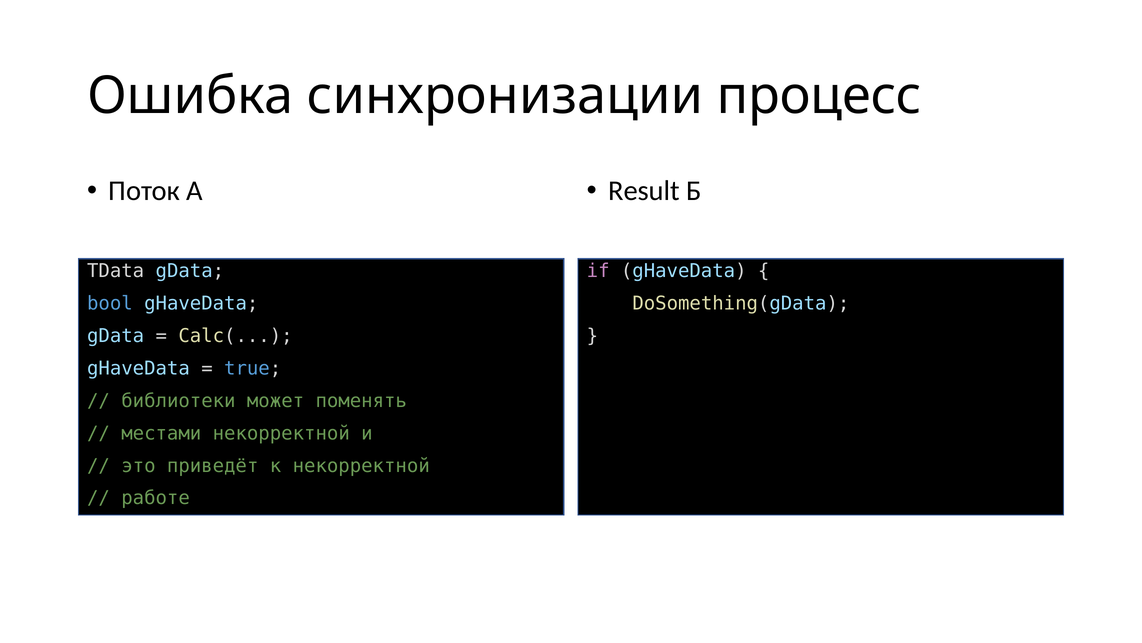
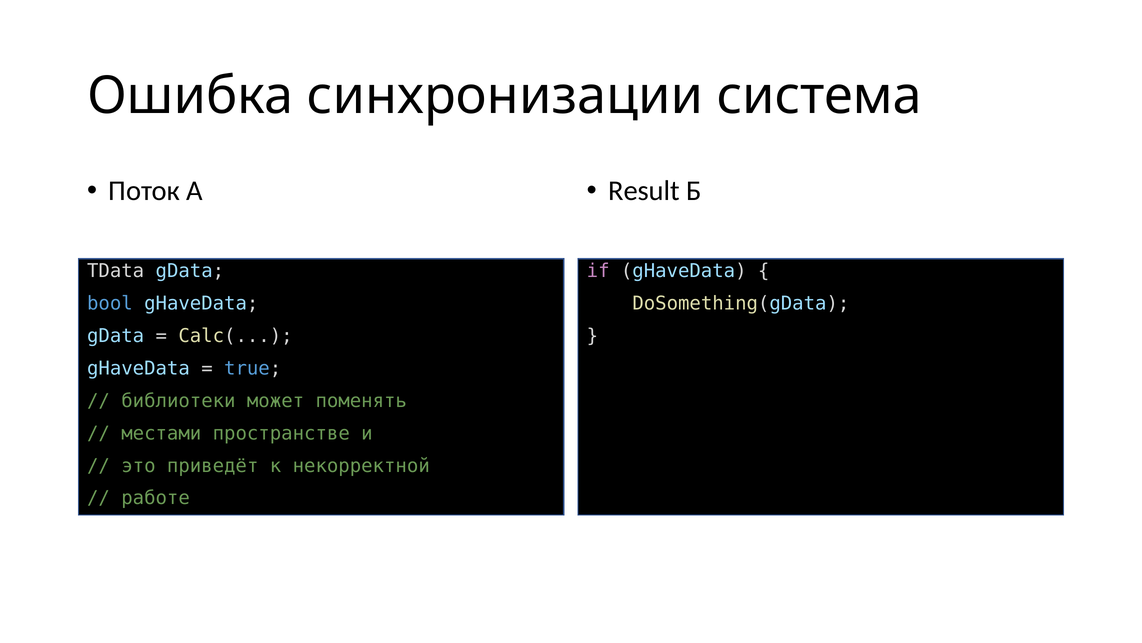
процесс: процесс -> система (819, 96)
местами некорректной: некорректной -> пространстве (281, 433)
